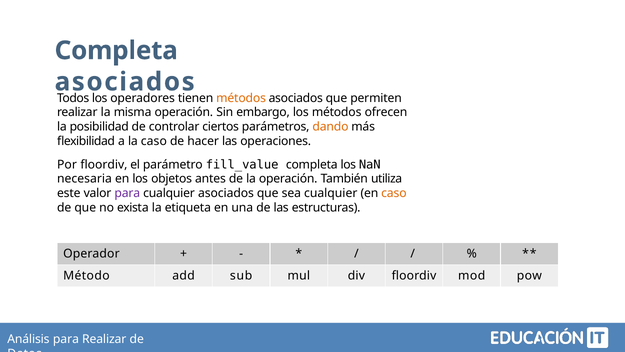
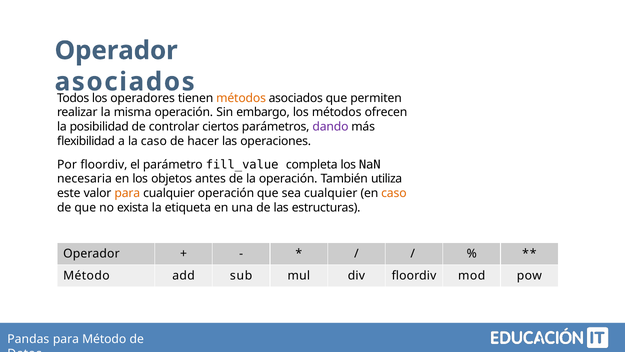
Completa: Completa -> Operador (116, 50)
dando colour: orange -> purple (330, 127)
para colour: purple -> orange (127, 193)
cualquier asociados: asociados -> operación (226, 193)
Análisis: Análisis -> Pandas (28, 339)
para Realizar: Realizar -> Método (104, 339)
